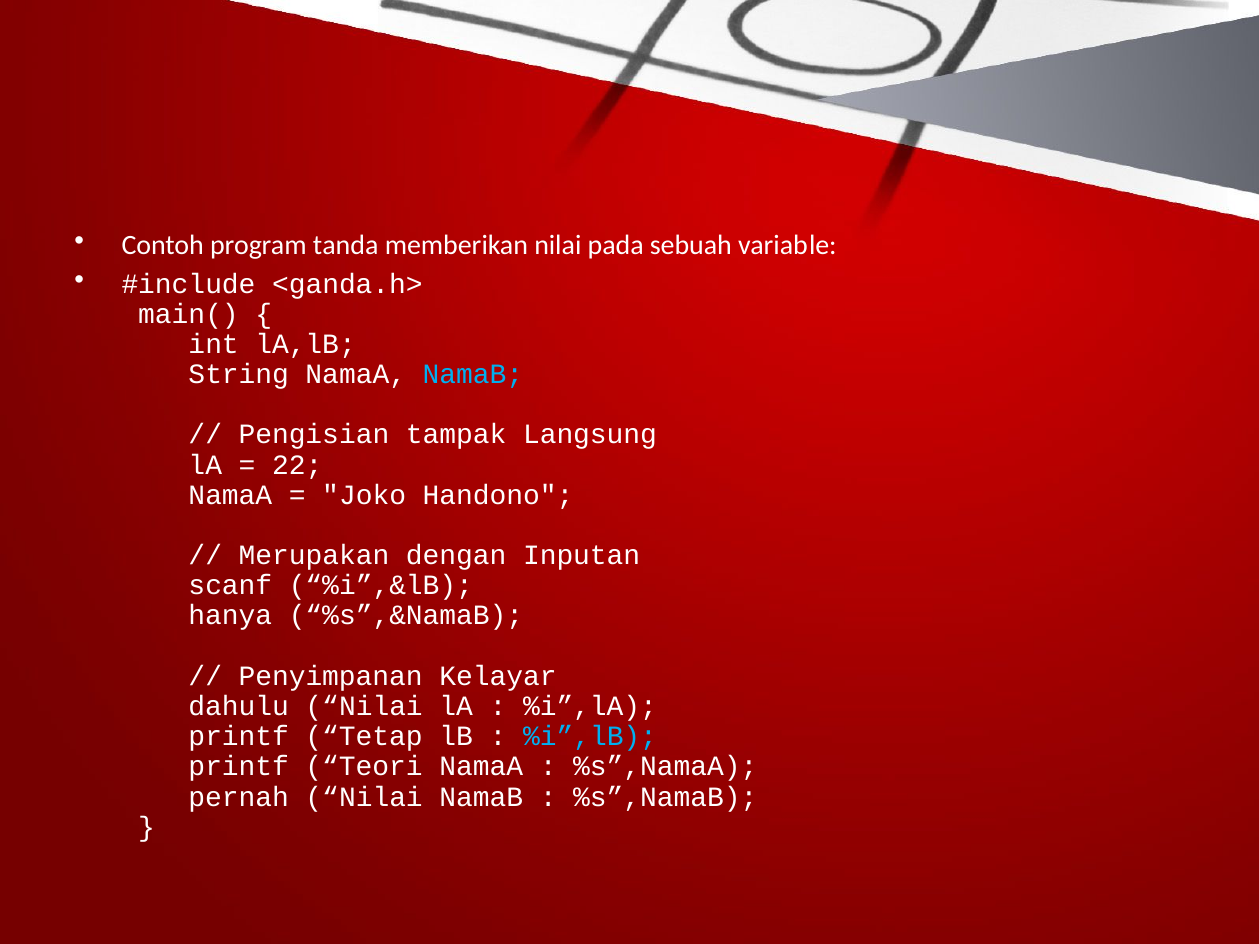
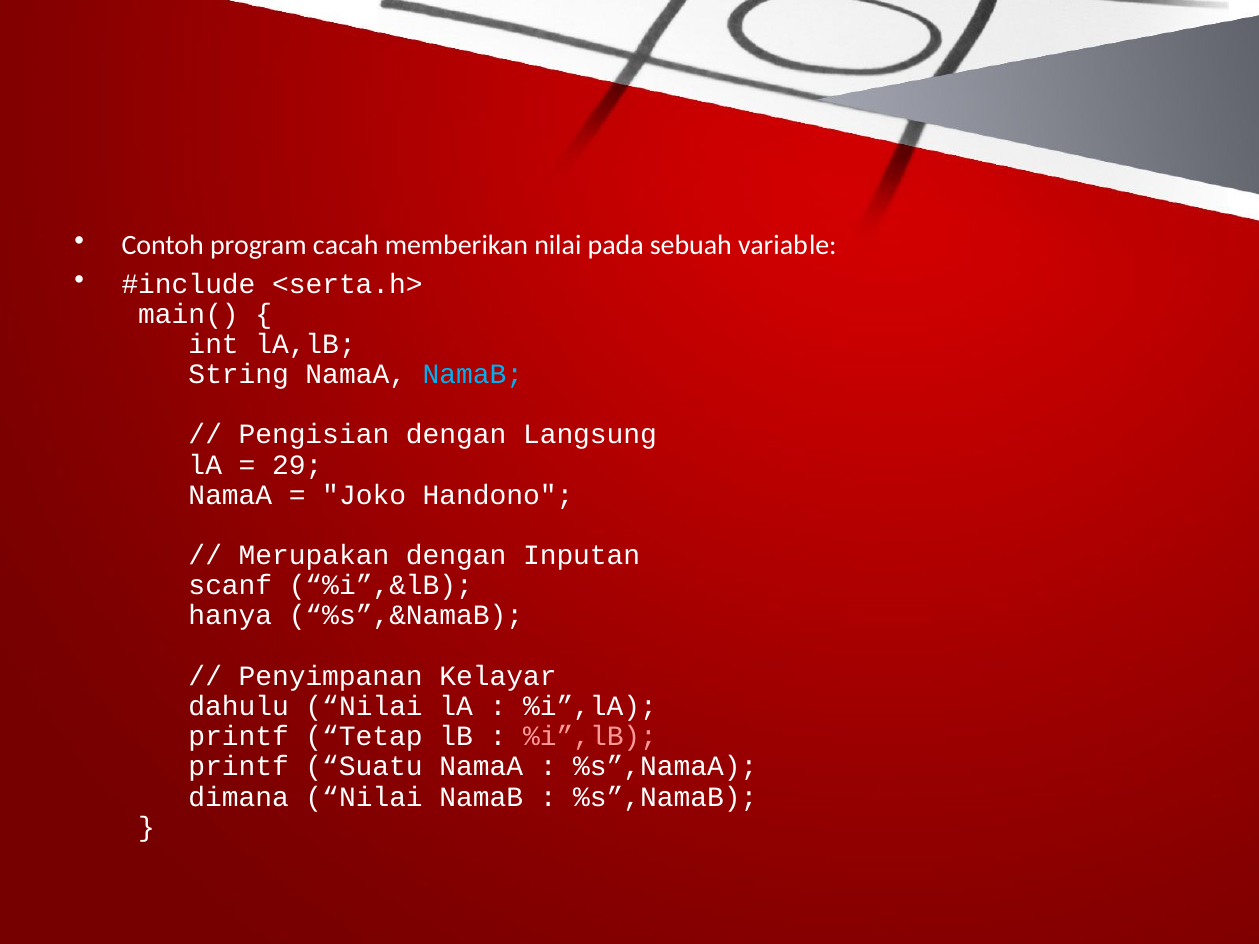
tanda: tanda -> cacah (346, 245)
<ganda.h>: <ganda.h> -> <serta.h> (347, 284)
Pengisian tampak: tampak -> dengan (456, 435)
22: 22 -> 29 (297, 465)
%i”,lB colour: light blue -> pink (590, 737)
Teori: Teori -> Suatu (364, 767)
pernah: pernah -> dimana (239, 797)
